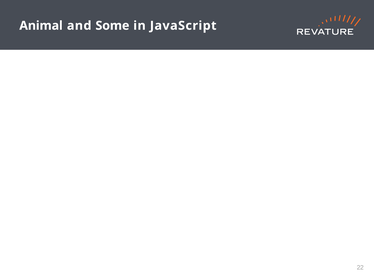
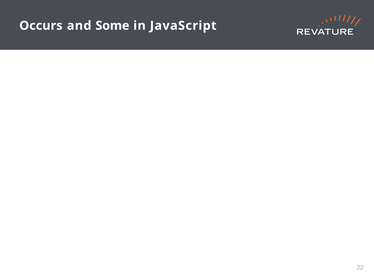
Animal: Animal -> Occurs (41, 26)
